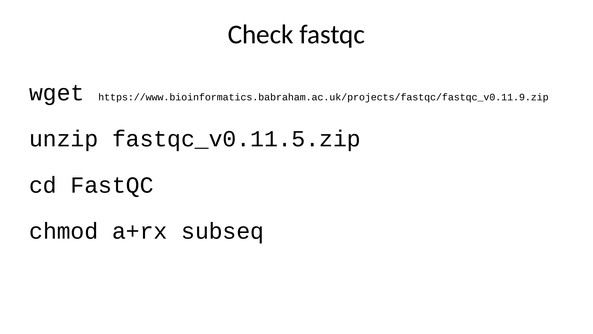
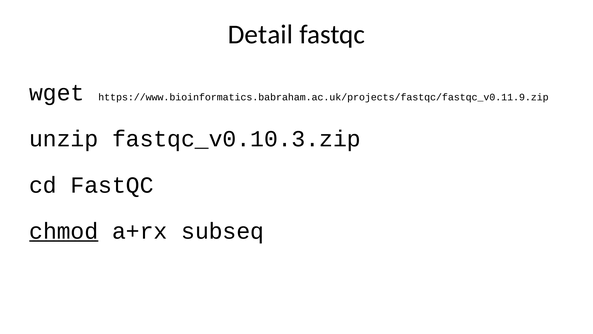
Check: Check -> Detail (260, 35)
fastqc_v0.11.5.zip: fastqc_v0.11.5.zip -> fastqc_v0.10.3.zip (236, 139)
chmod underline: none -> present (64, 231)
